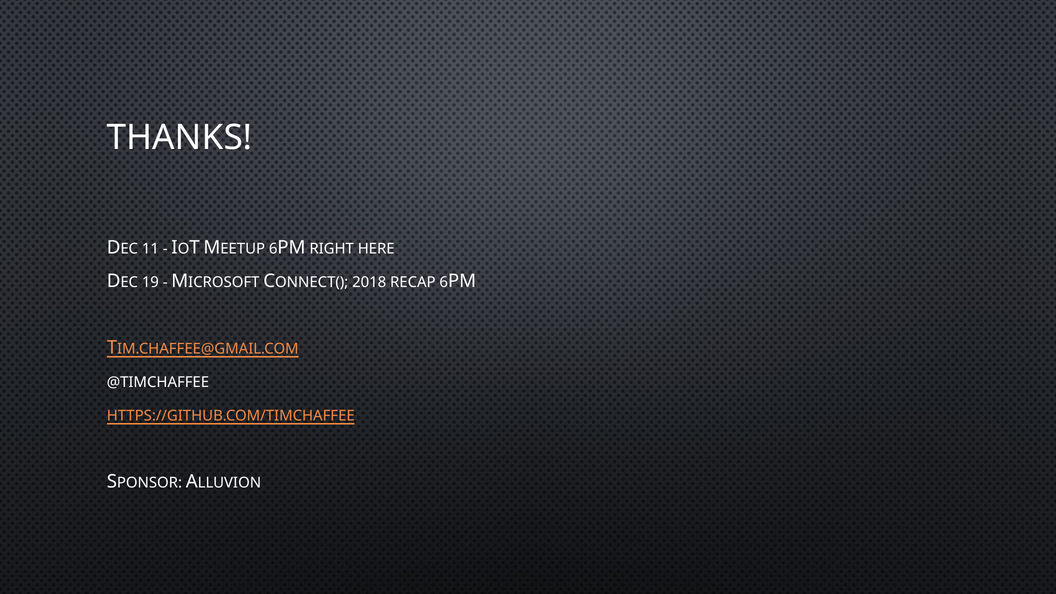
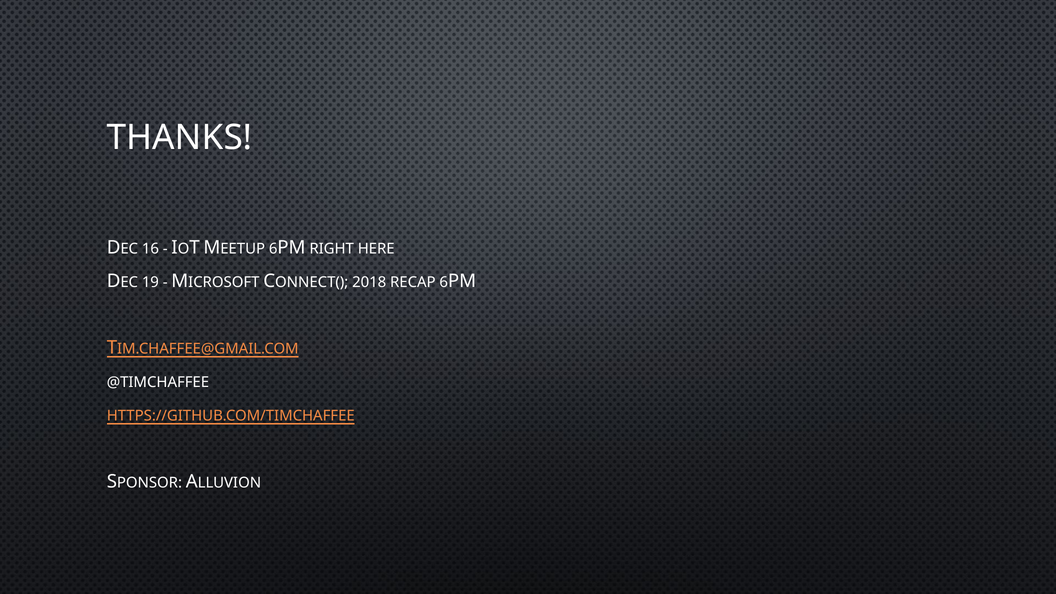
11: 11 -> 16 (150, 249)
